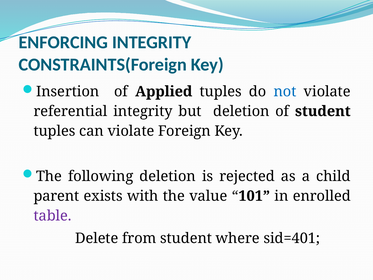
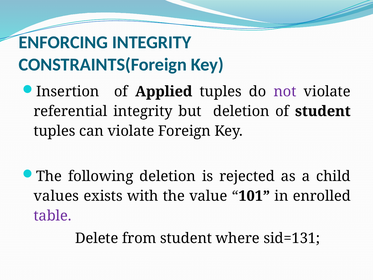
not colour: blue -> purple (285, 91)
parent: parent -> values (56, 196)
sid=401: sid=401 -> sid=131 (292, 238)
